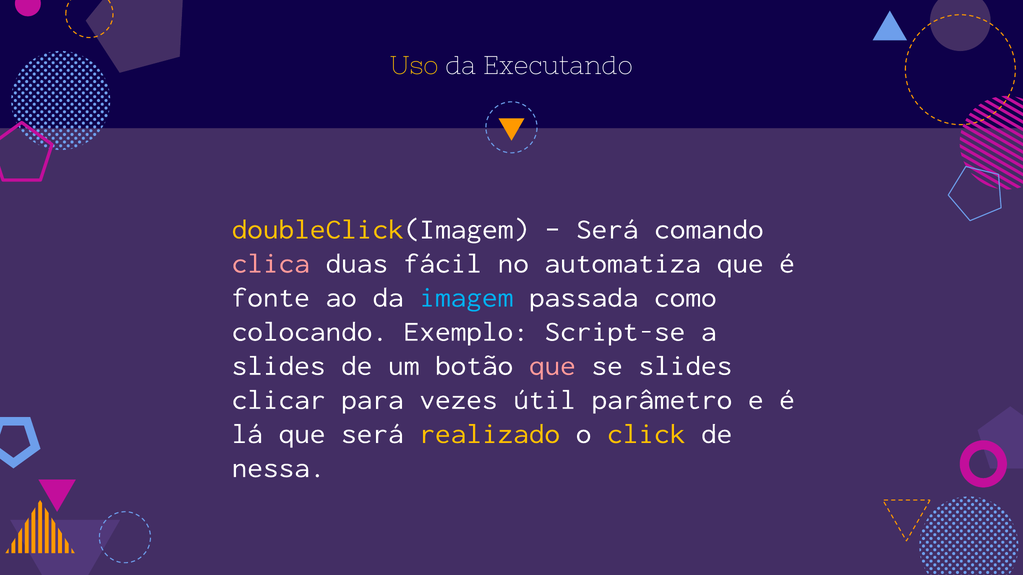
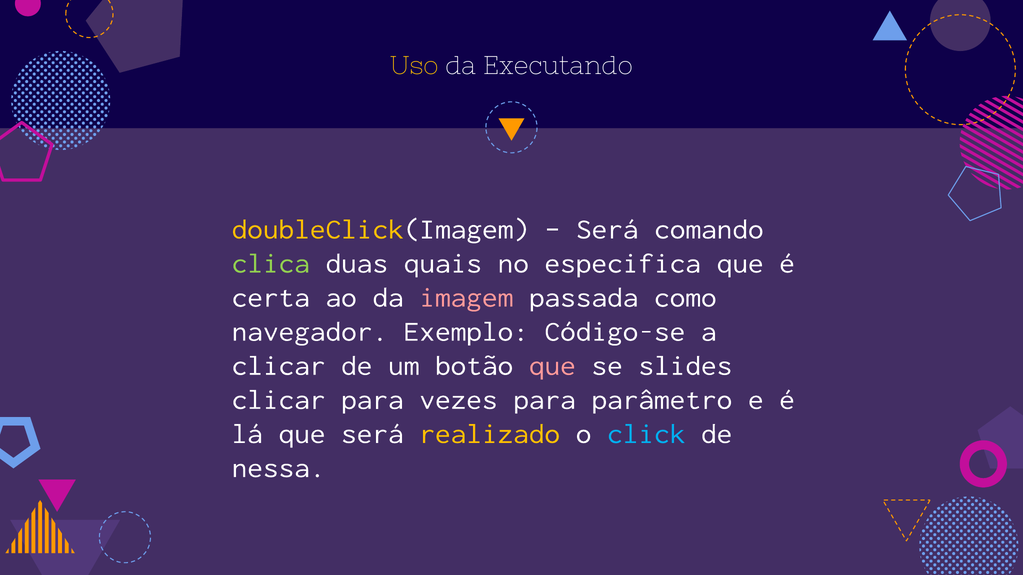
clica colour: pink -> light green (271, 263)
fácil: fácil -> quais (443, 263)
automatiza: automatiza -> especifica (623, 263)
fonte: fonte -> certa (271, 297)
imagem colour: light blue -> pink (466, 297)
colocando: colocando -> navegador (310, 332)
Script-se: Script-se -> Código-se (615, 332)
slides: slides -> clicar (279, 366)
vezes útil: útil -> para (545, 400)
click colour: yellow -> light blue (646, 434)
